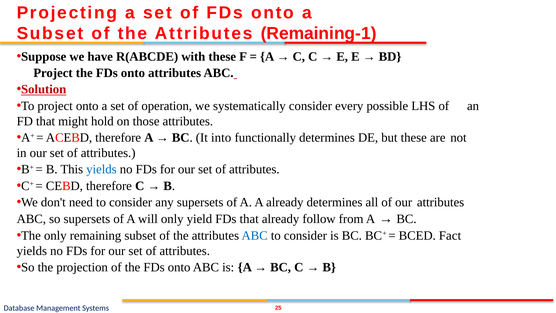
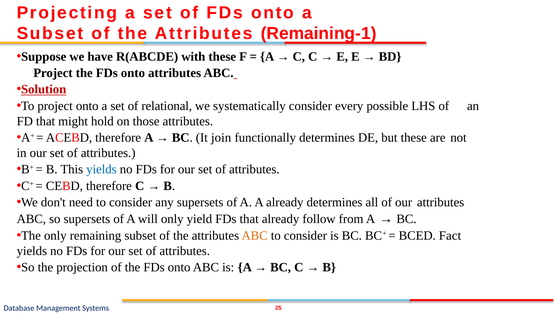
operation: operation -> relational (167, 106)
into: into -> join (221, 138)
ABC colour: blue -> orange (255, 235)
